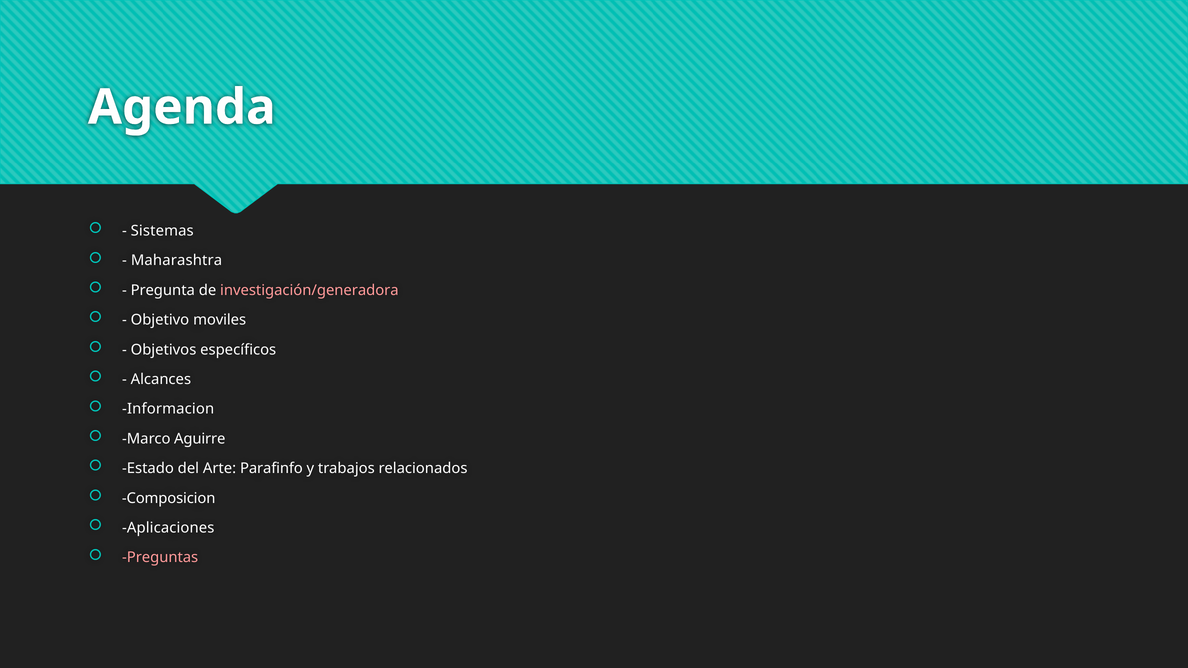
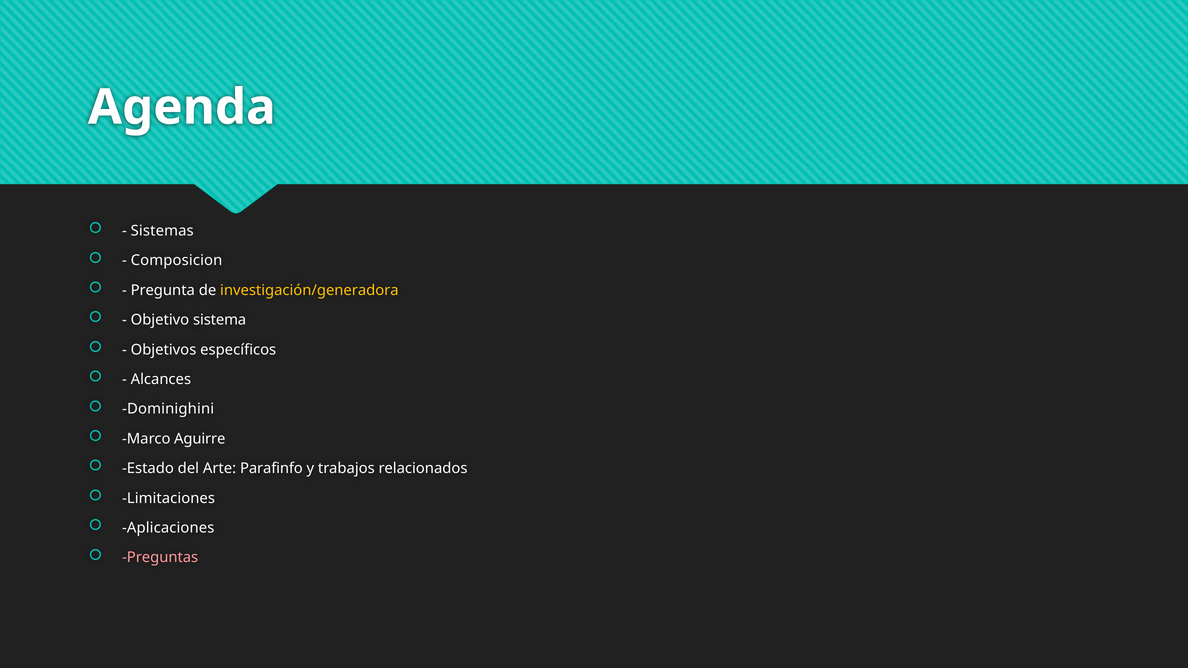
Maharashtra: Maharashtra -> Composicion (177, 261)
investigación/generadora colour: pink -> yellow (309, 290)
moviles: moviles -> sistema (220, 320)
Informacion: Informacion -> Dominighini (168, 409)
Composicion: Composicion -> Limitaciones (169, 498)
